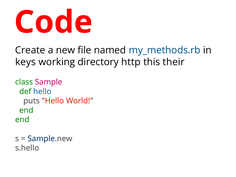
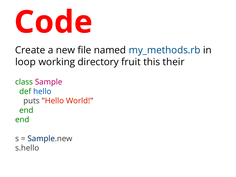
keys: keys -> loop (26, 62)
http: http -> fruit (131, 62)
